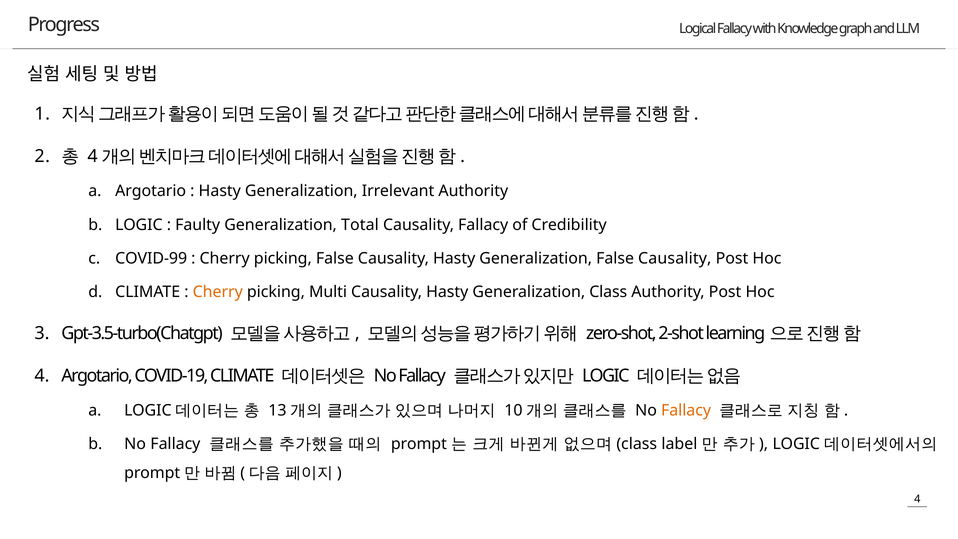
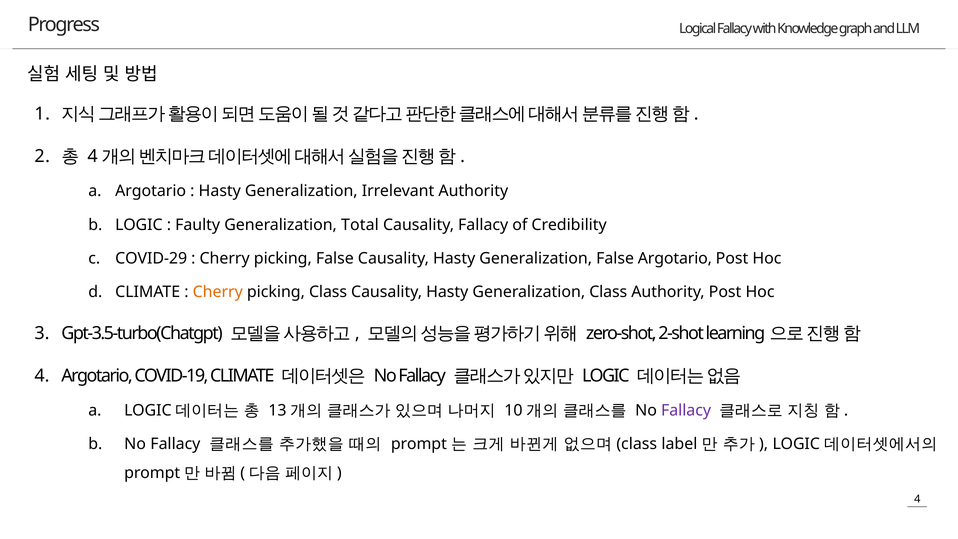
COVID-99: COVID-99 -> COVID-29 (151, 258)
Generalization False Causality: Causality -> Argotario (675, 258)
picking Multi: Multi -> Class (328, 292)
Fallacy colour: orange -> purple (686, 410)
